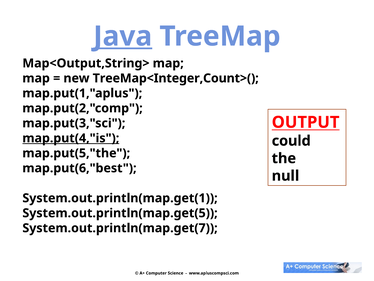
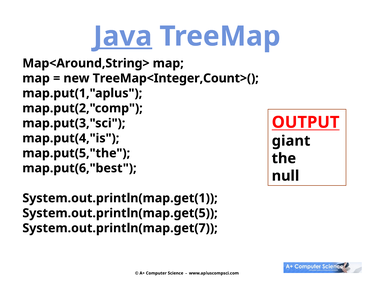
Map<Output,String>: Map<Output,String> -> Map<Around,String> (86, 63)
map.put(4,"is underline: present -> none (71, 138)
could: could -> giant (291, 141)
